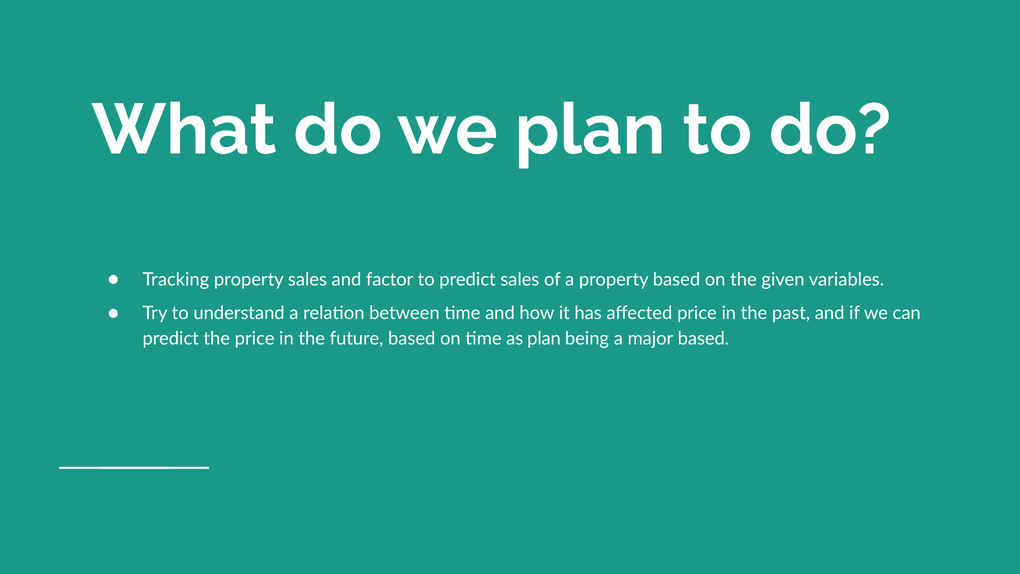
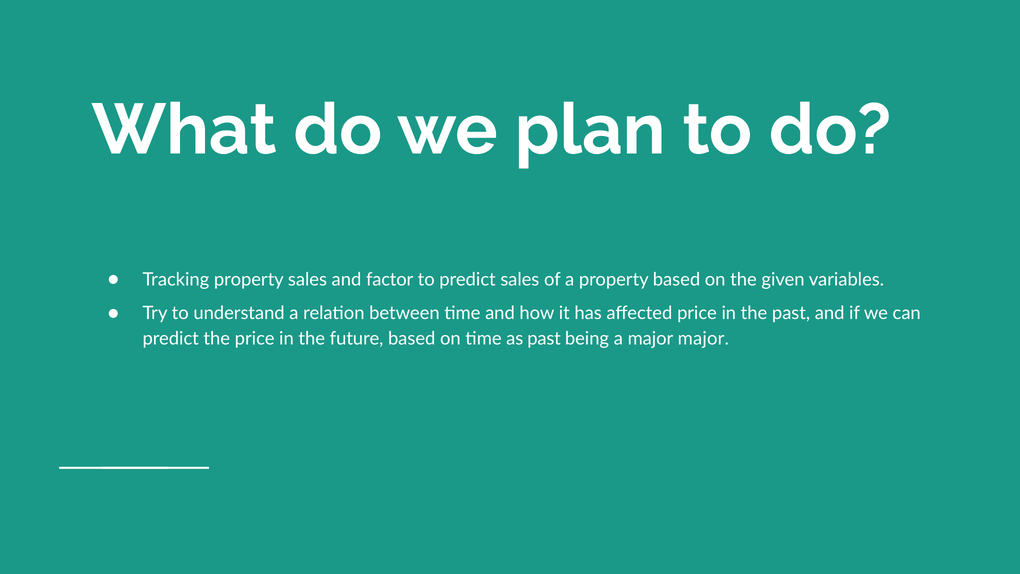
as plan: plan -> past (544, 338)
major based: based -> major (703, 338)
